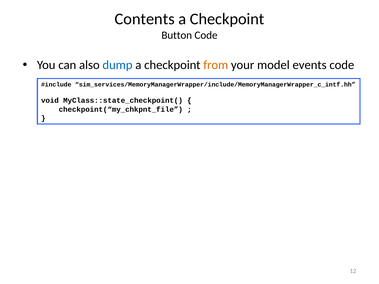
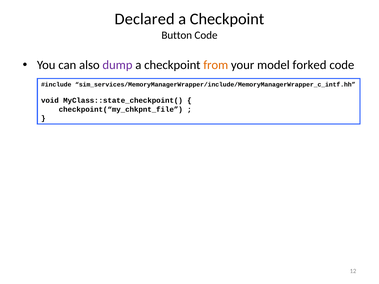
Contents: Contents -> Declared (145, 19)
dump colour: blue -> purple (117, 65)
events: events -> forked (310, 65)
